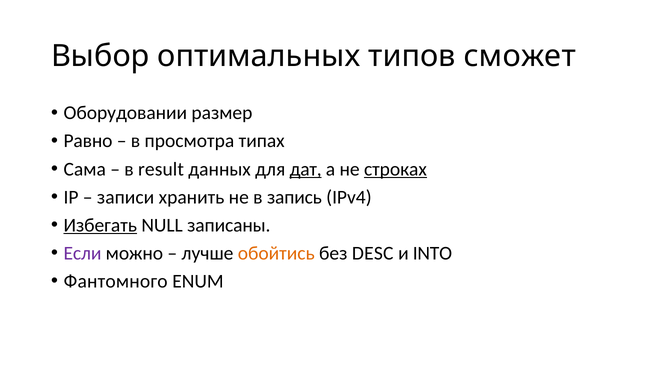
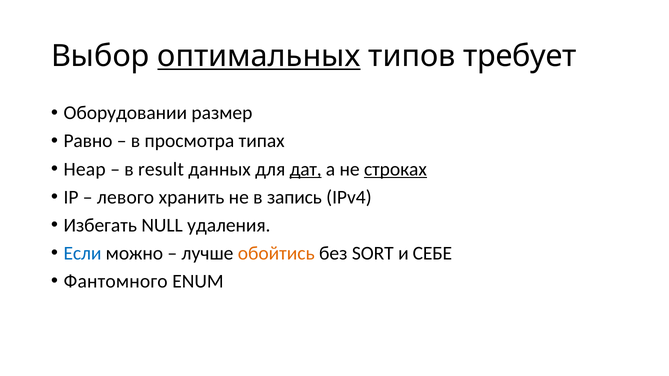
оптимальных underline: none -> present (259, 56)
сможет: сможет -> требует (520, 56)
Сама: Сама -> Heap (85, 169)
записи: записи -> левого (126, 197)
Избегать underline: present -> none (100, 225)
записаны: записаны -> удаления (229, 225)
Если colour: purple -> blue (82, 253)
DESC: DESC -> SORT (373, 253)
INTO: INTO -> СЕБЕ (432, 253)
